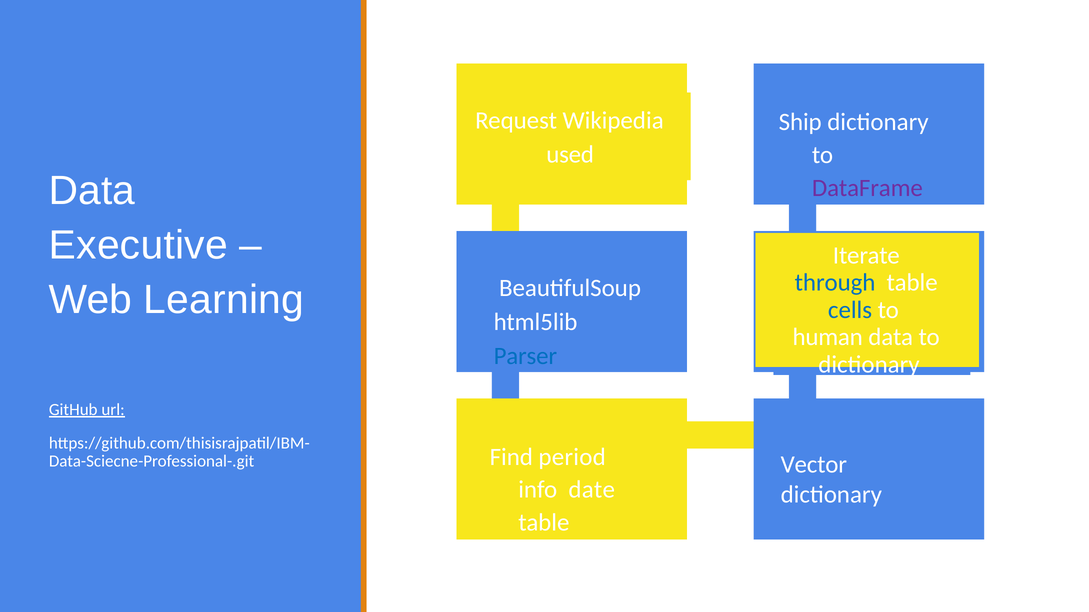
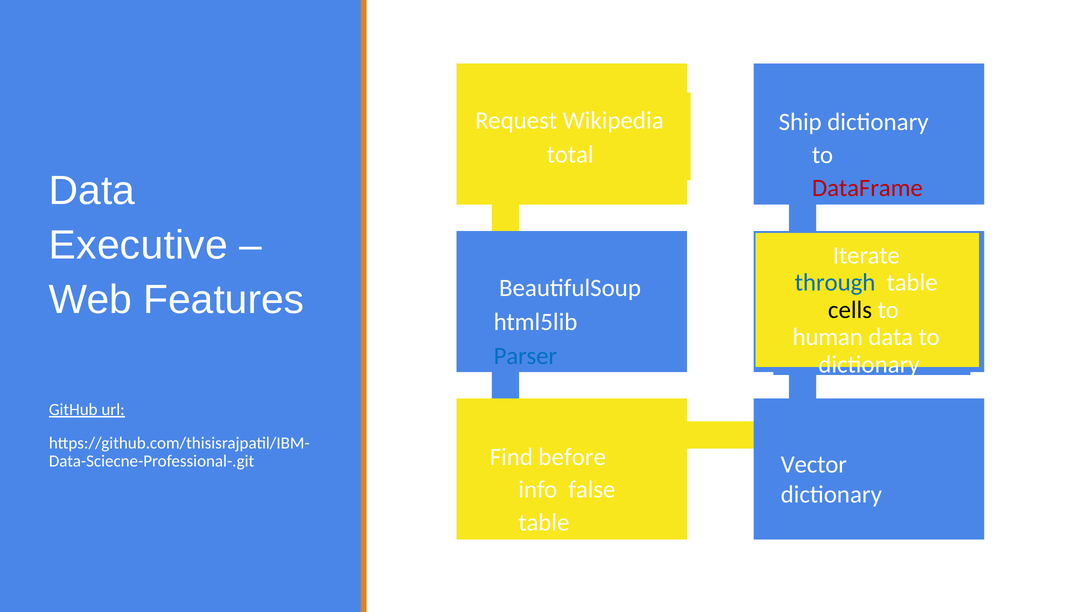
used: used -> total (570, 155)
DataFrame colour: purple -> red (867, 188)
Learning: Learning -> Features (224, 300)
cells colour: blue -> black (850, 310)
period: period -> before (572, 457)
date: date -> false (592, 490)
